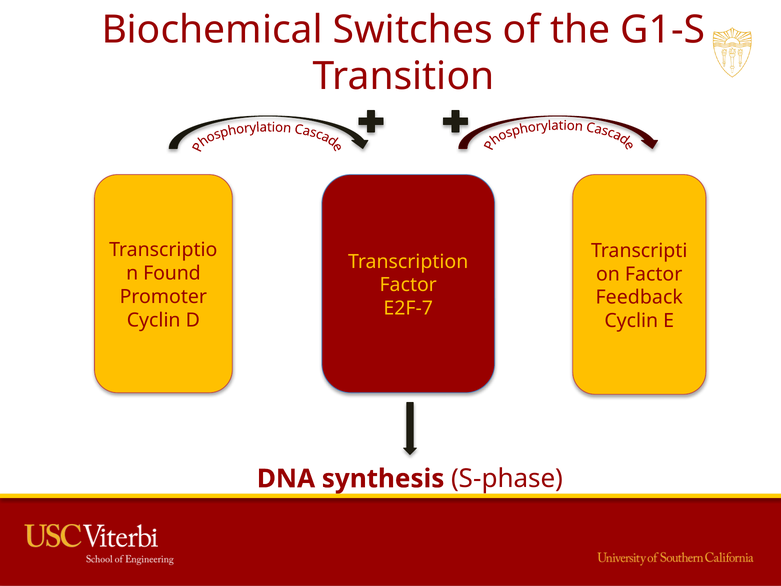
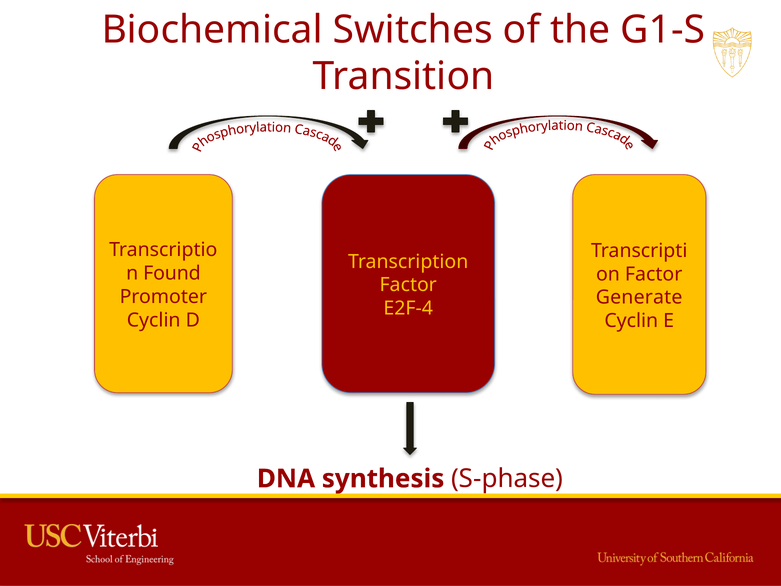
Feedback: Feedback -> Generate (639, 297)
E2F-7: E2F-7 -> E2F-4 (408, 308)
